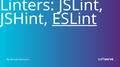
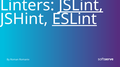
JSLint underline: none -> present (81, 5)
